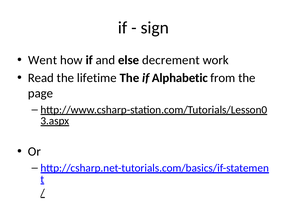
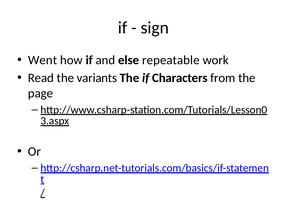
decrement: decrement -> repeatable (171, 60)
lifetime: lifetime -> variants (97, 78)
Alphabetic: Alphabetic -> Characters (180, 78)
